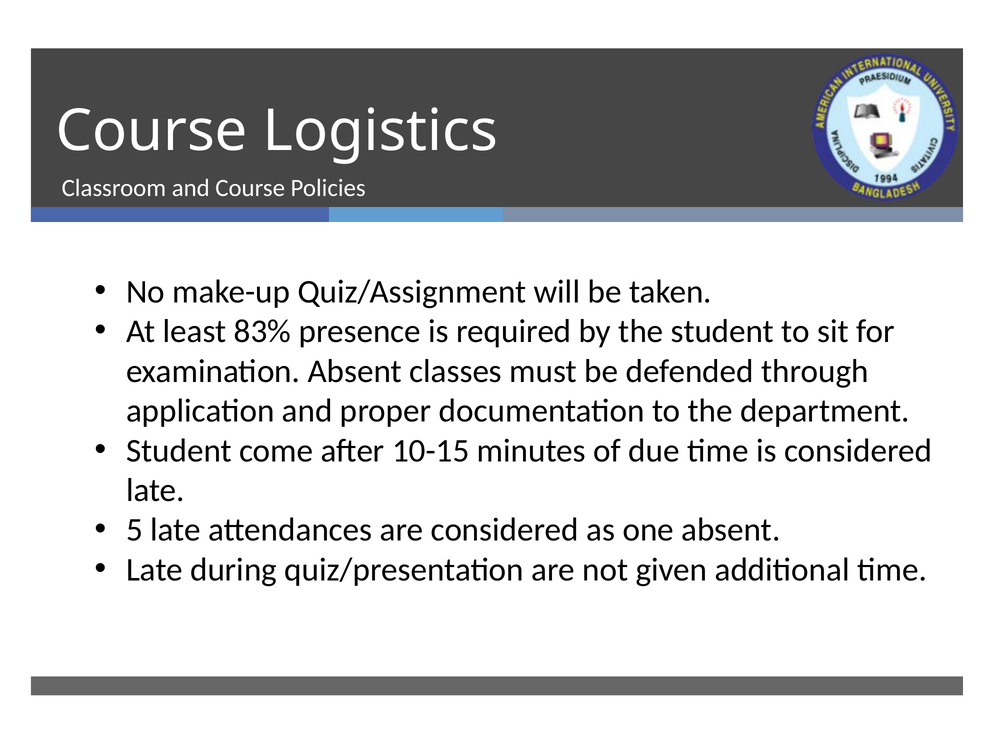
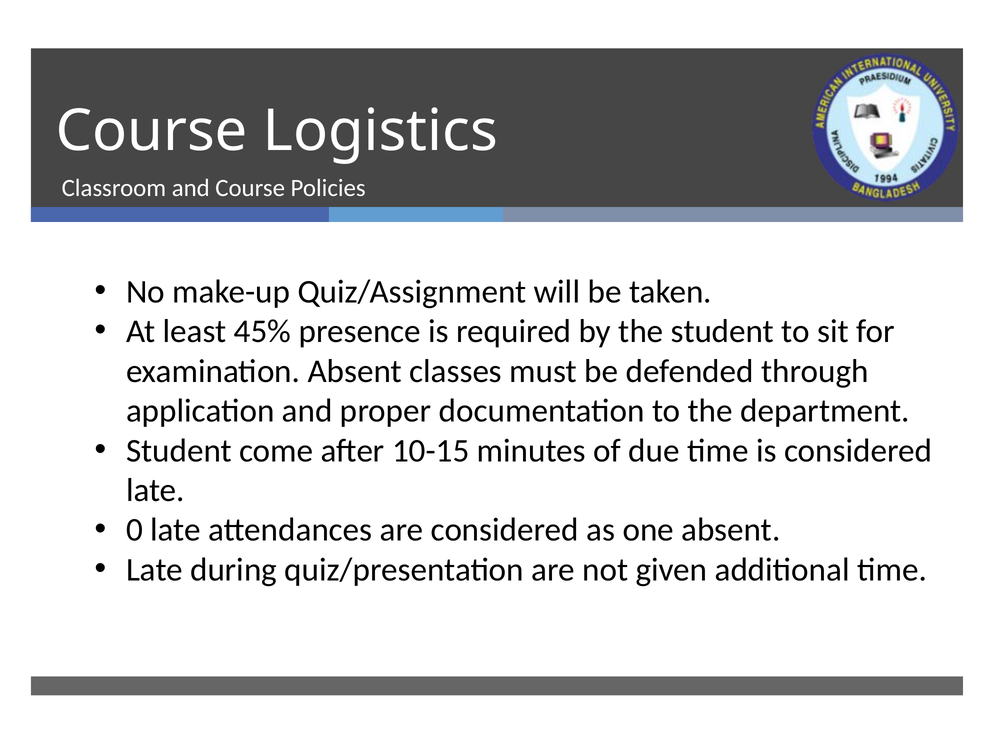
83%: 83% -> 45% (263, 332)
5: 5 -> 0 (134, 530)
